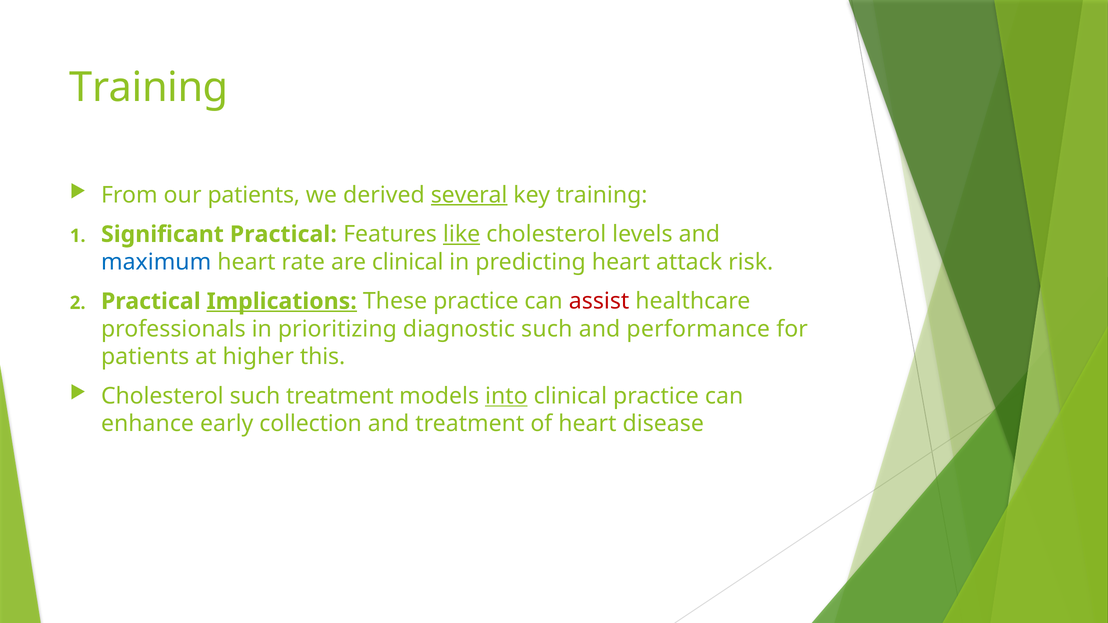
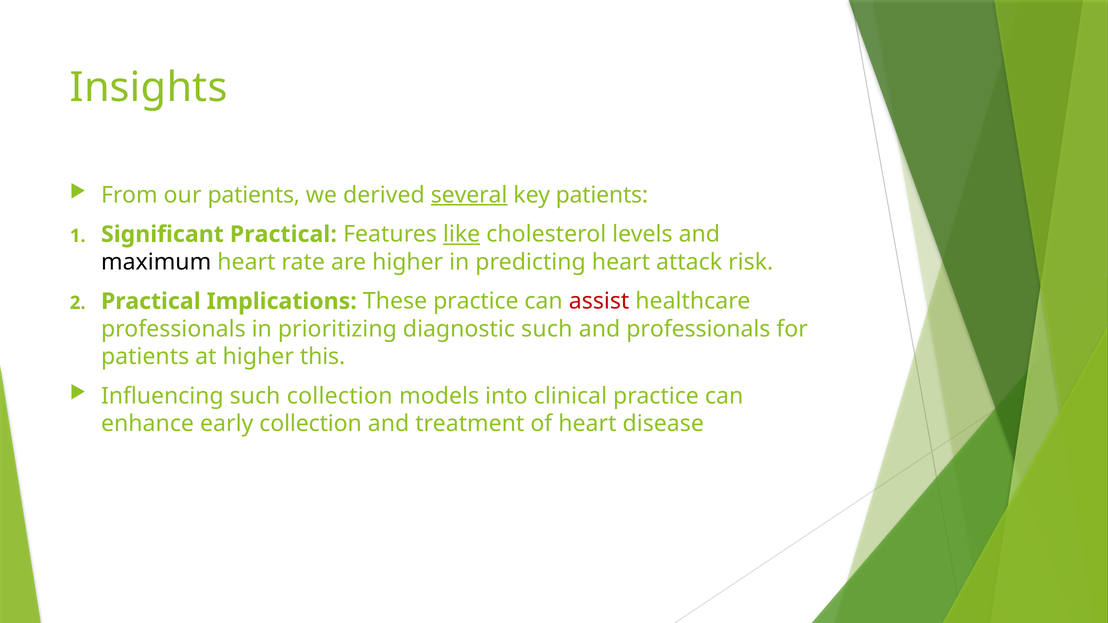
Training: Training -> Insights (149, 87)
key training: training -> patients (602, 195)
maximum colour: blue -> black (156, 262)
are clinical: clinical -> higher (408, 262)
Implications underline: present -> none (282, 301)
and performance: performance -> professionals (698, 329)
Cholesterol: Cholesterol -> Influencing (162, 396)
such treatment: treatment -> collection (340, 396)
into underline: present -> none (506, 396)
